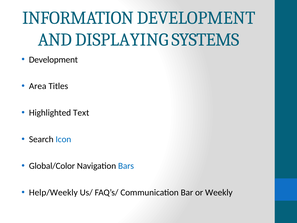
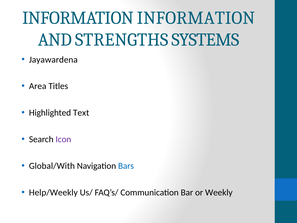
INFORMATION DEVELOPMENT: DEVELOPMENT -> INFORMATION (196, 18)
DISPLAYING: DISPLAYING -> STRENGTHS (122, 40)
Development: Development -> Jayawardena (53, 60)
Icon colour: blue -> purple (63, 139)
Global/Color: Global/Color -> Global/With (52, 166)
